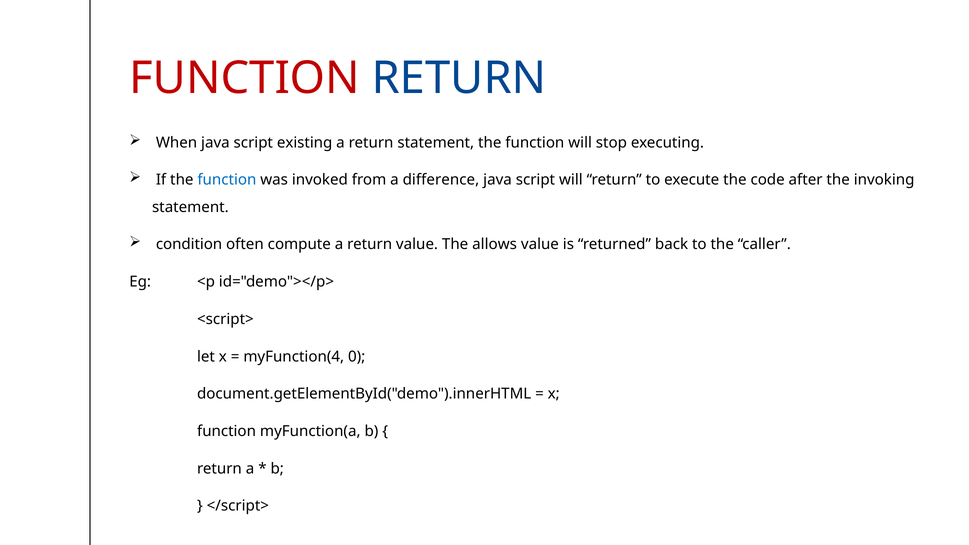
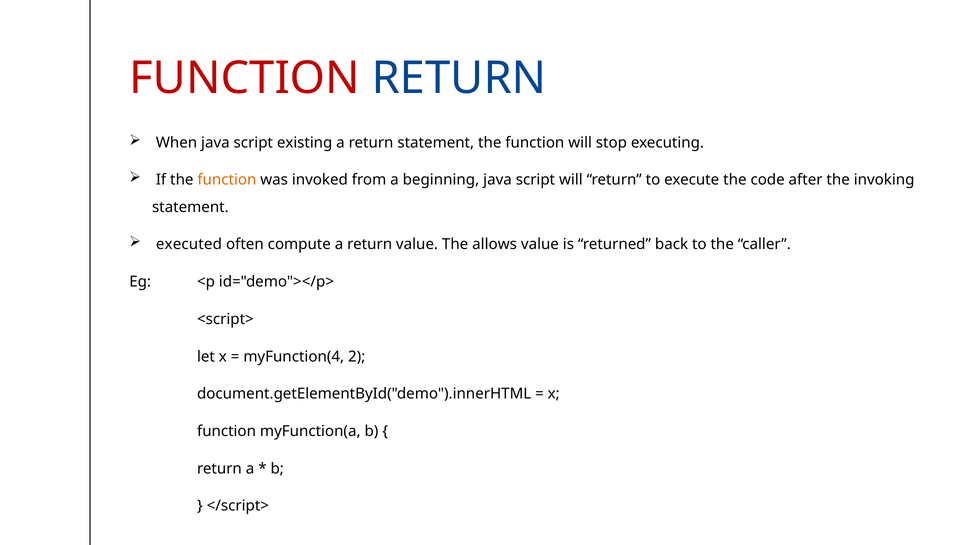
function colour: blue -> orange (227, 180)
difference: difference -> beginning (441, 180)
condition: condition -> executed (189, 245)
0: 0 -> 2 (357, 357)
